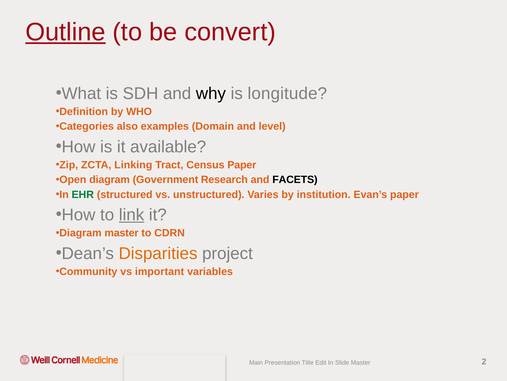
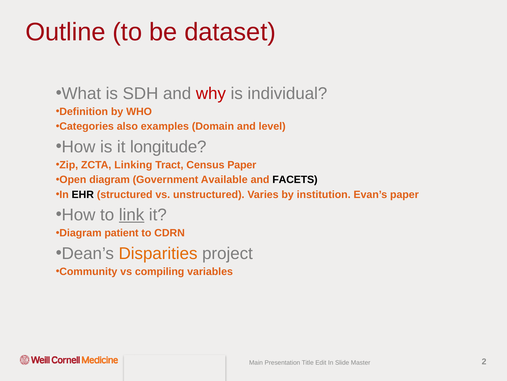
Outline underline: present -> none (65, 32)
convert: convert -> dataset (230, 32)
why colour: black -> red (211, 93)
longitude: longitude -> individual (287, 93)
available: available -> longitude (168, 147)
Research: Research -> Available (224, 179)
EHR colour: green -> black (83, 194)
Diagram master: master -> patient (122, 233)
important: important -> compiling (160, 271)
